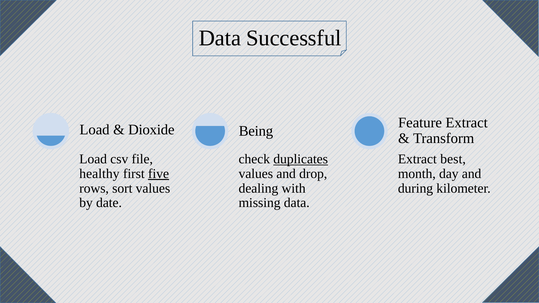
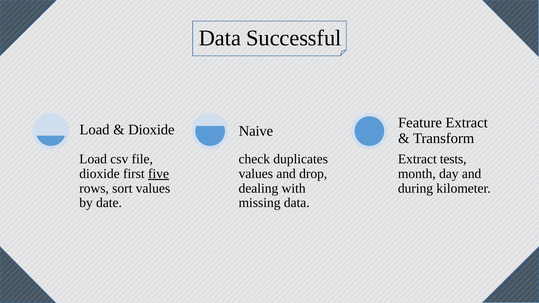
Being: Being -> Naive (256, 131)
duplicates underline: present -> none (301, 159)
best: best -> tests (453, 159)
healthy: healthy -> dioxide (99, 174)
